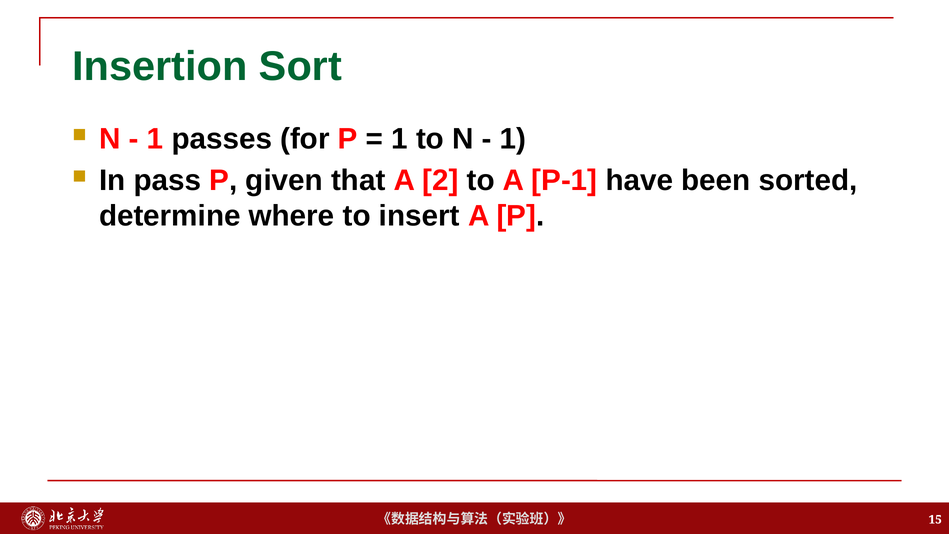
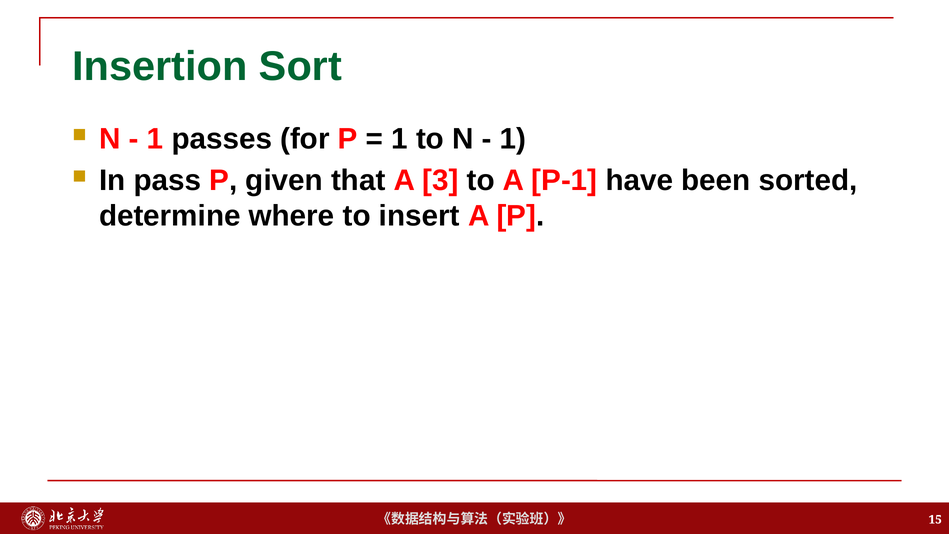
2: 2 -> 3 (440, 181)
